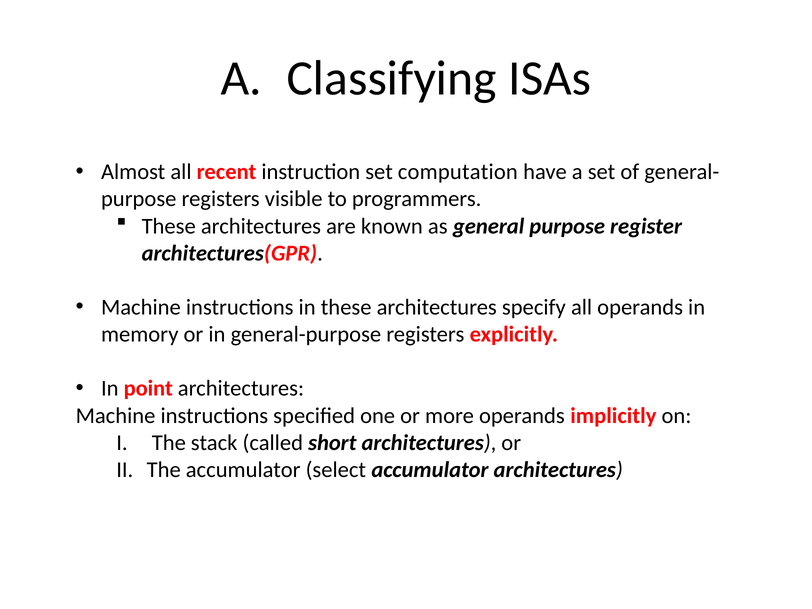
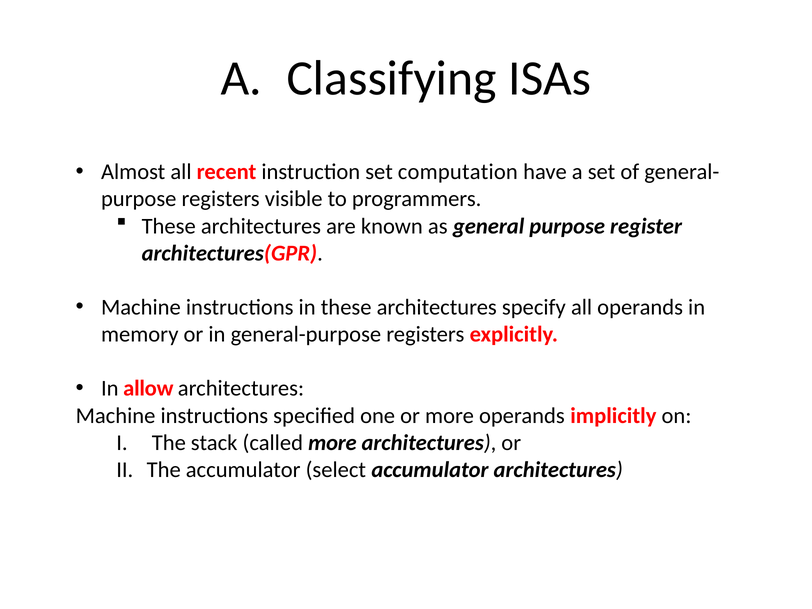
point: point -> allow (148, 389)
called short: short -> more (332, 443)
